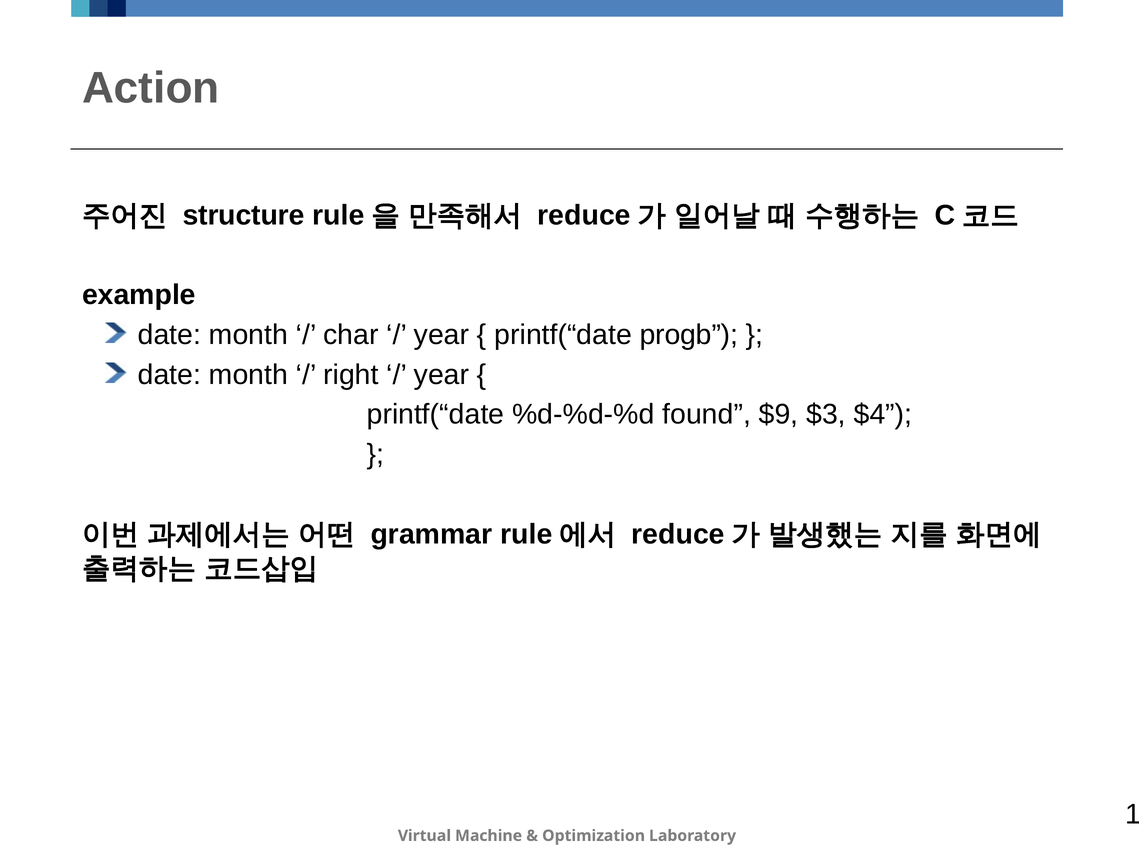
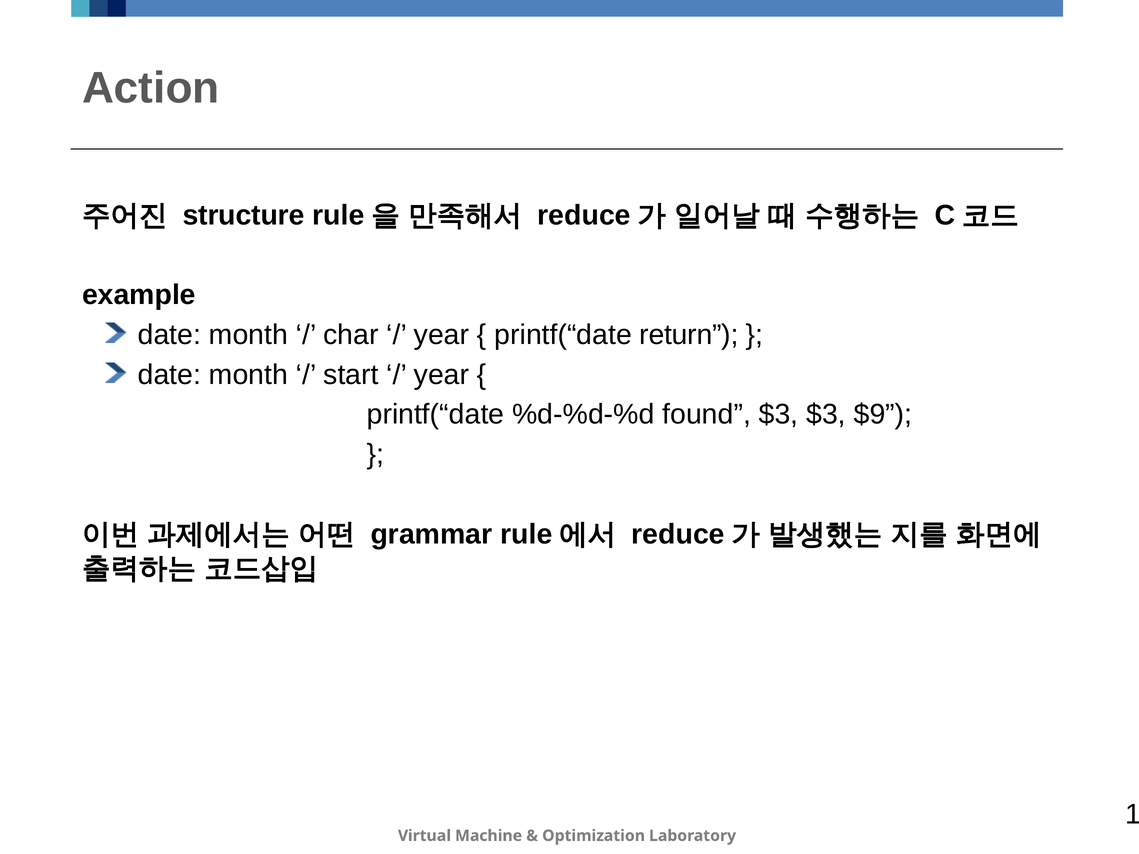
progb: progb -> return (689, 335)
right: right -> start (351, 375)
found $9: $9 -> $3 (779, 415)
$4: $4 -> $9 (883, 415)
